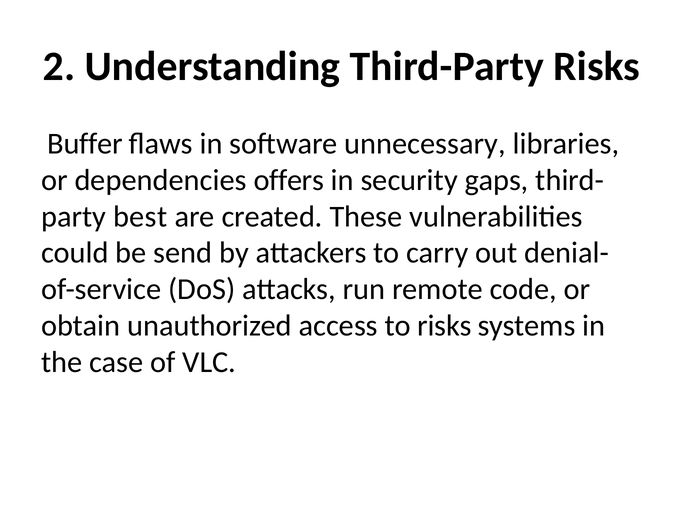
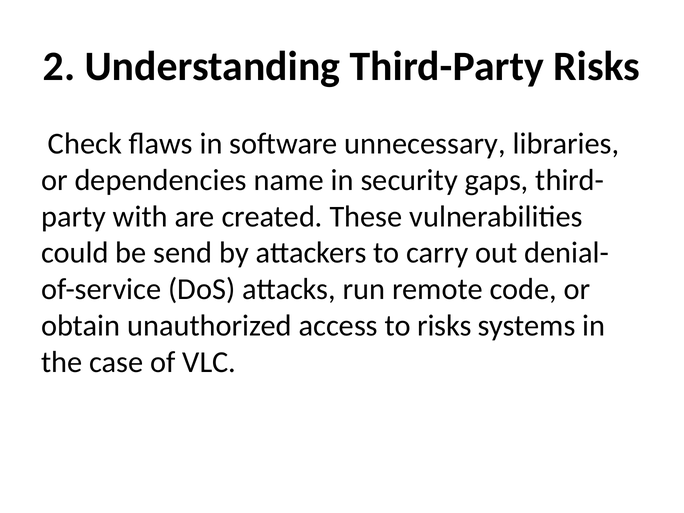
Buffer: Buffer -> Check (85, 143)
offers: offers -> name (289, 180)
best: best -> with (140, 216)
